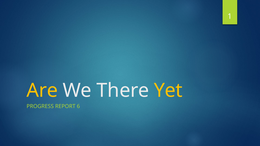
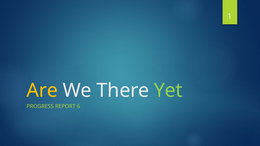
Yet colour: yellow -> light green (168, 91)
